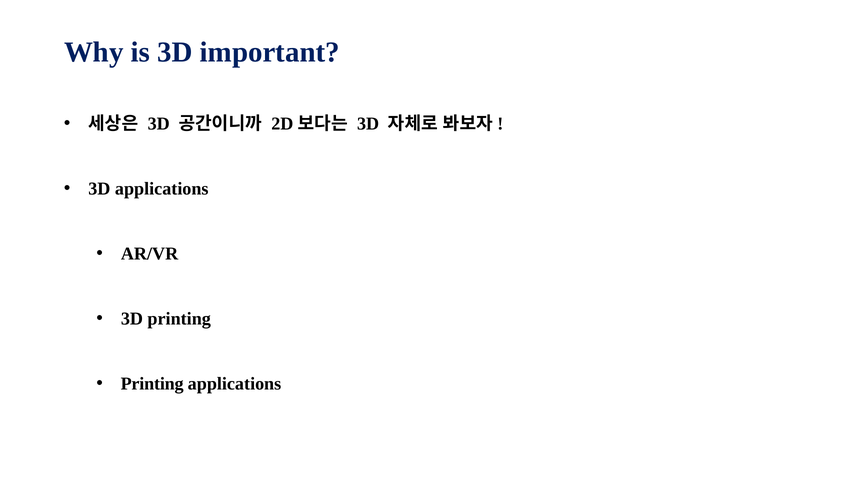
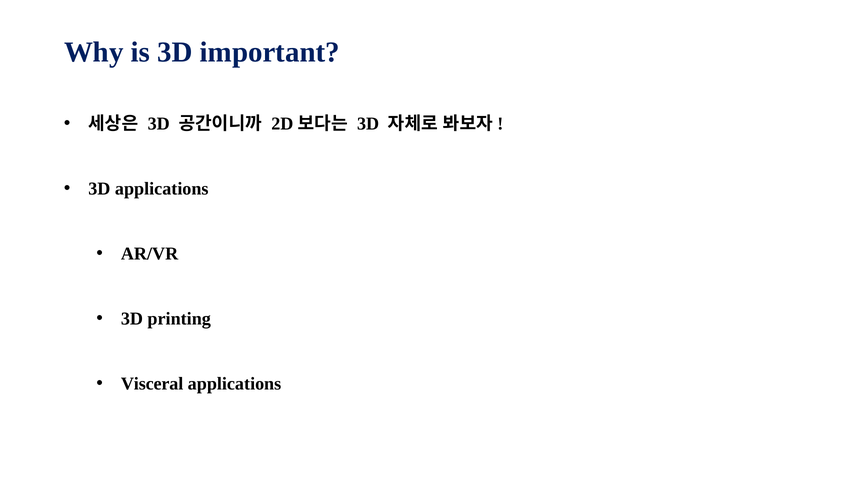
Printing: Printing -> Visceral (152, 384)
